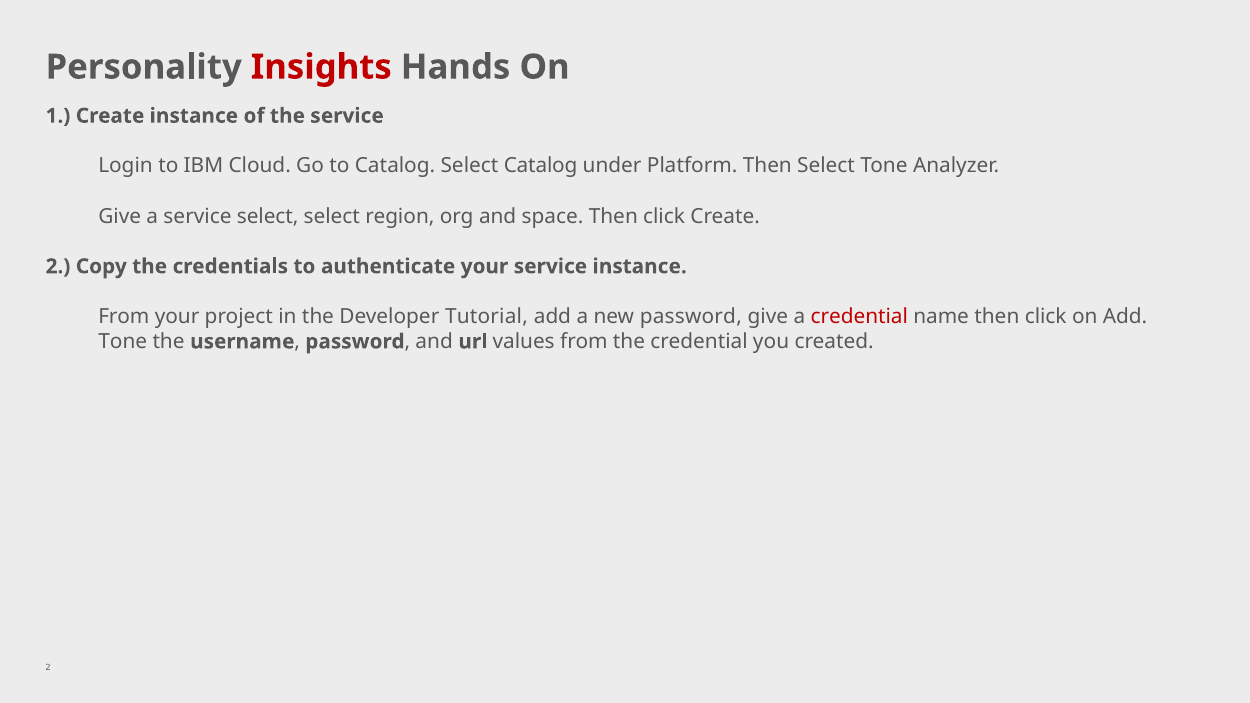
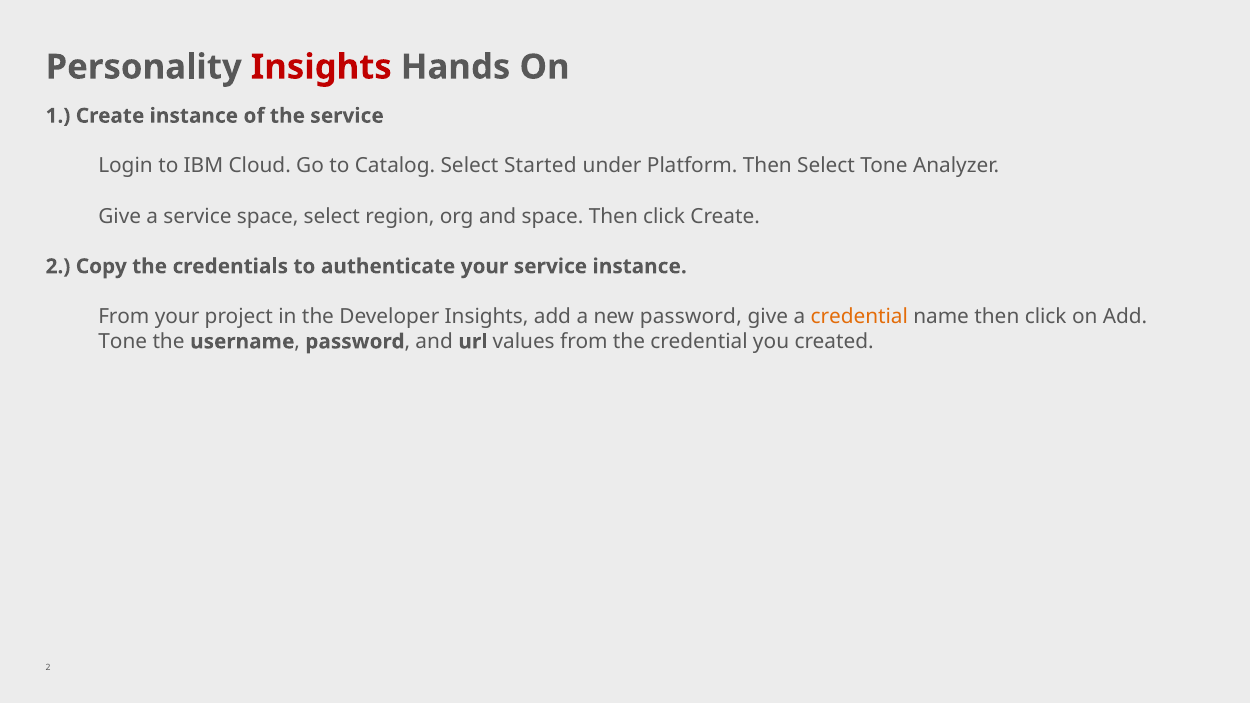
Select Catalog: Catalog -> Started (540, 166)
service select: select -> space (268, 216)
Developer Tutorial: Tutorial -> Insights (487, 317)
credential colour: red -> orange (859, 317)
